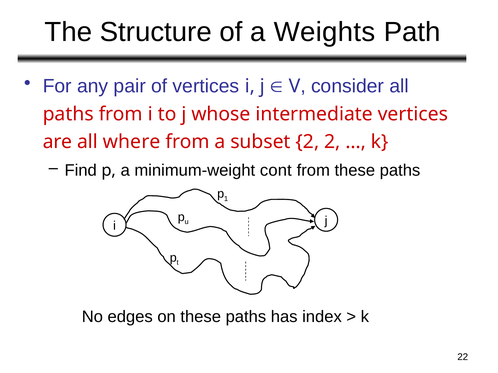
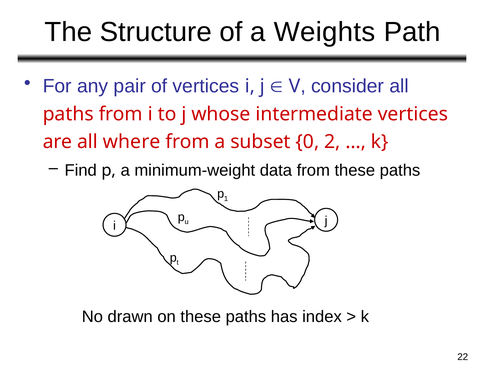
subset 2: 2 -> 0 (307, 142)
cont: cont -> data (276, 171)
edges: edges -> drawn (130, 317)
